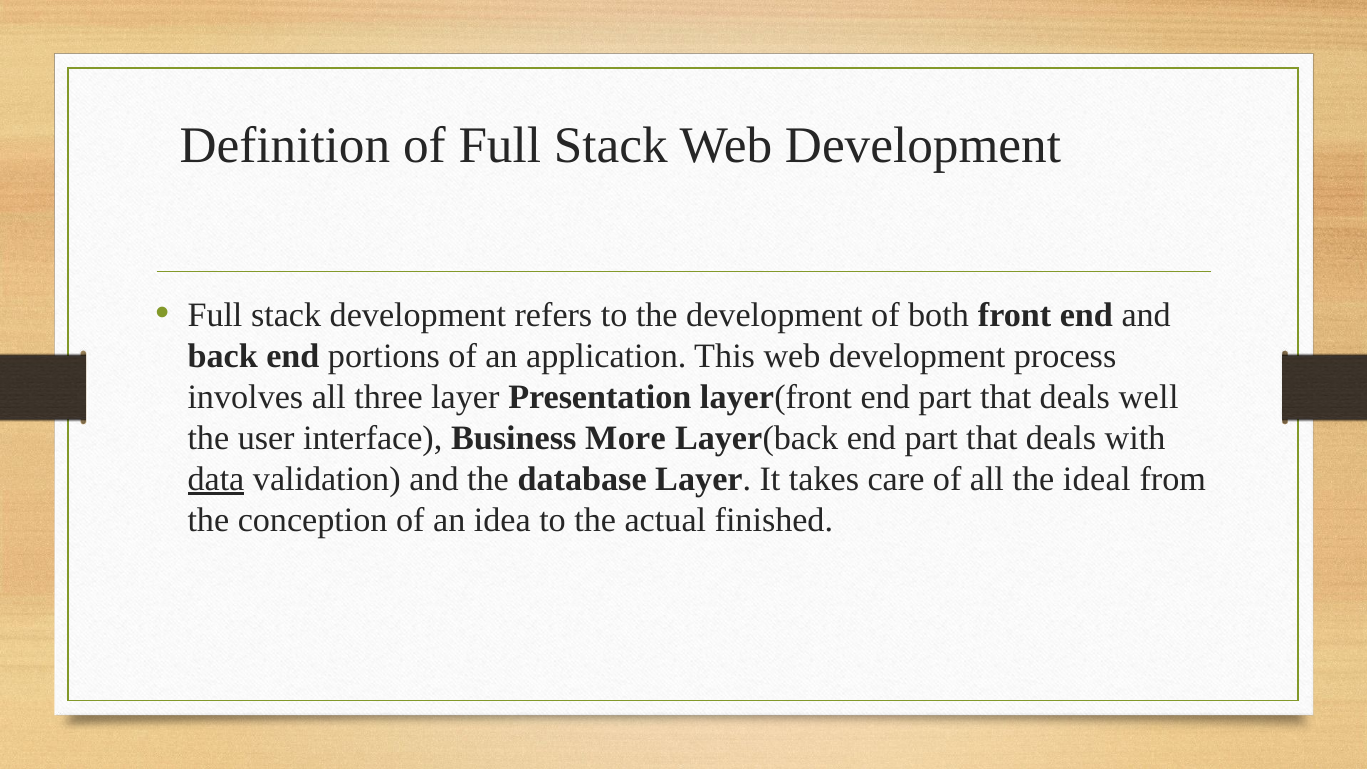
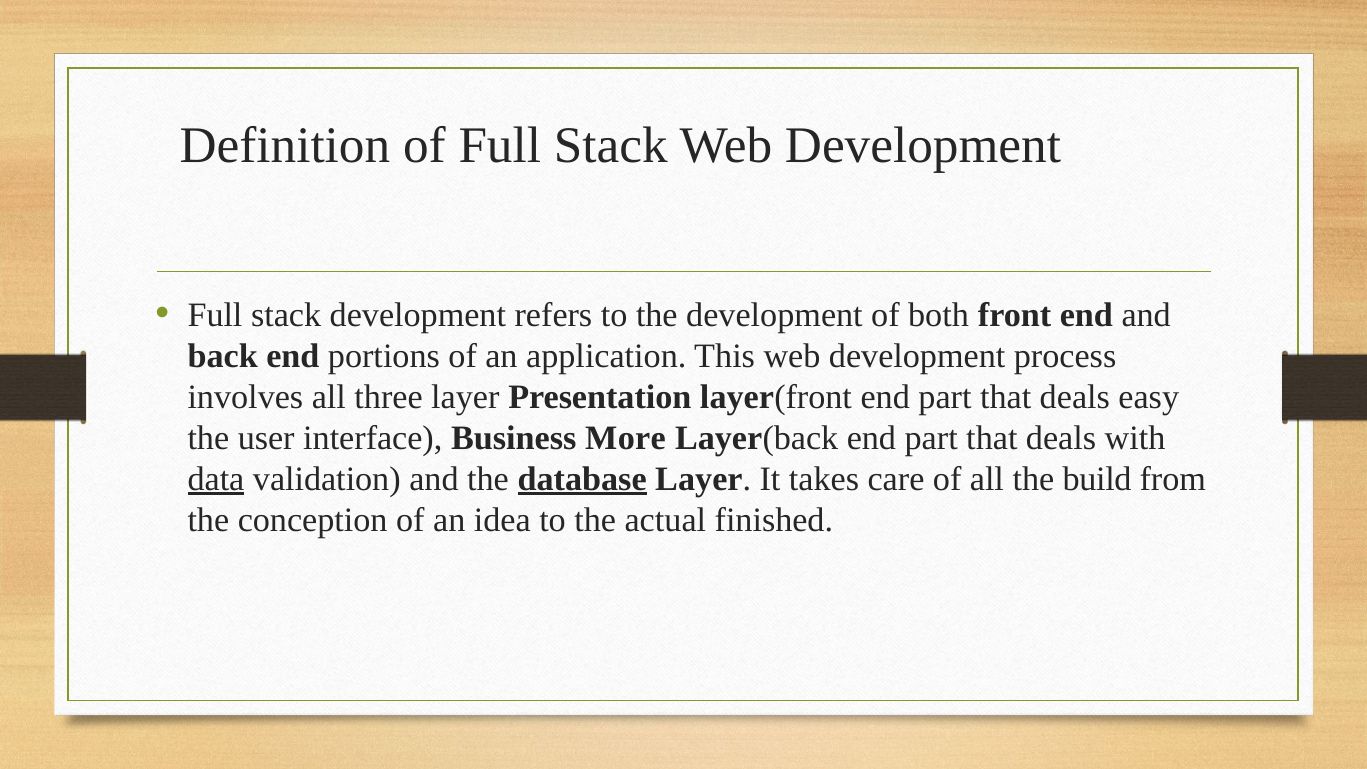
well: well -> easy (1149, 397)
database underline: none -> present (582, 479)
ideal: ideal -> build (1097, 479)
